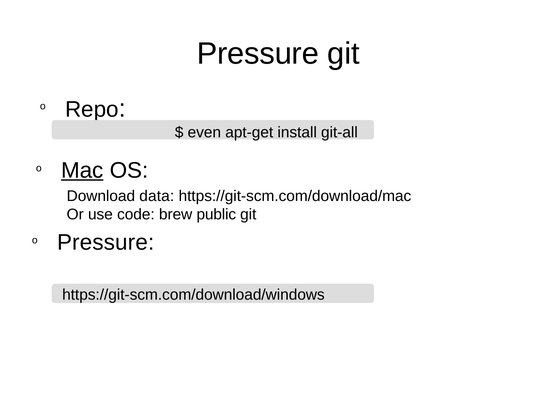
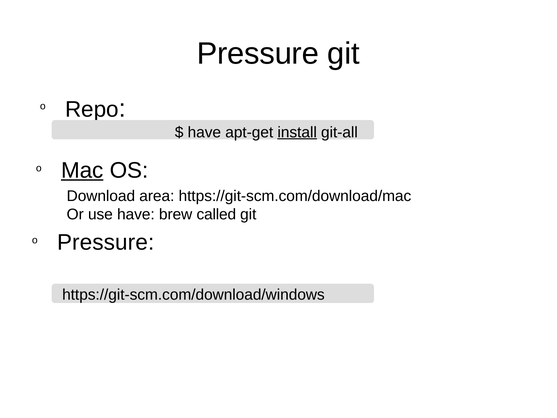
even: even -> have (204, 132)
install underline: none -> present (297, 132)
data: data -> area (157, 196)
use code: code -> have (136, 214)
public: public -> called (216, 214)
